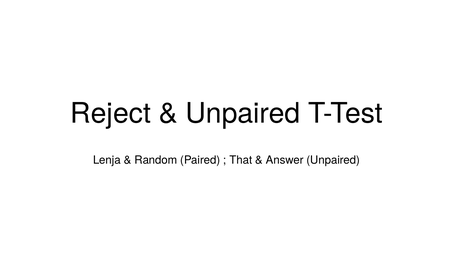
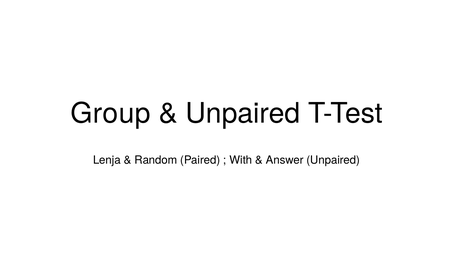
Reject: Reject -> Group (111, 113)
That: That -> With (241, 160)
